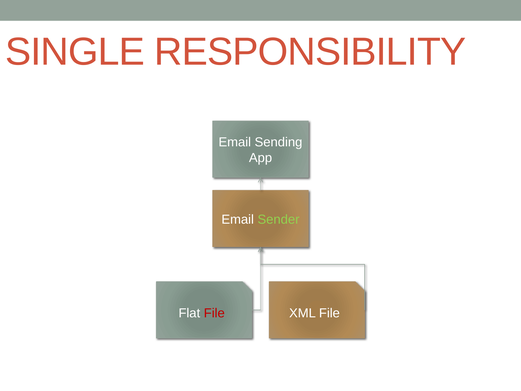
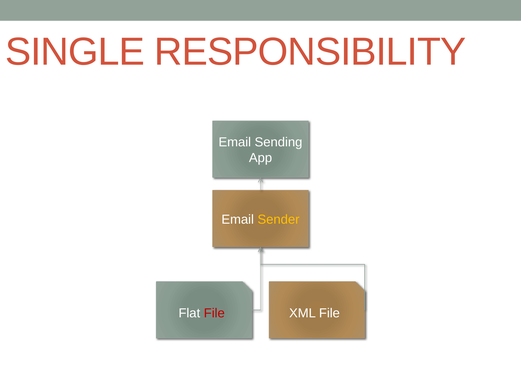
Sender colour: light green -> yellow (279, 219)
